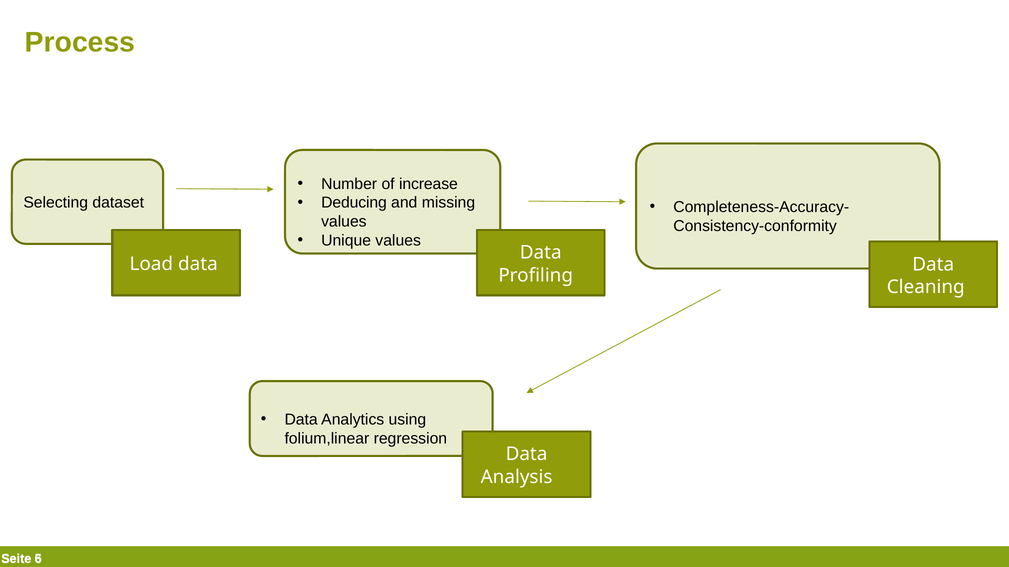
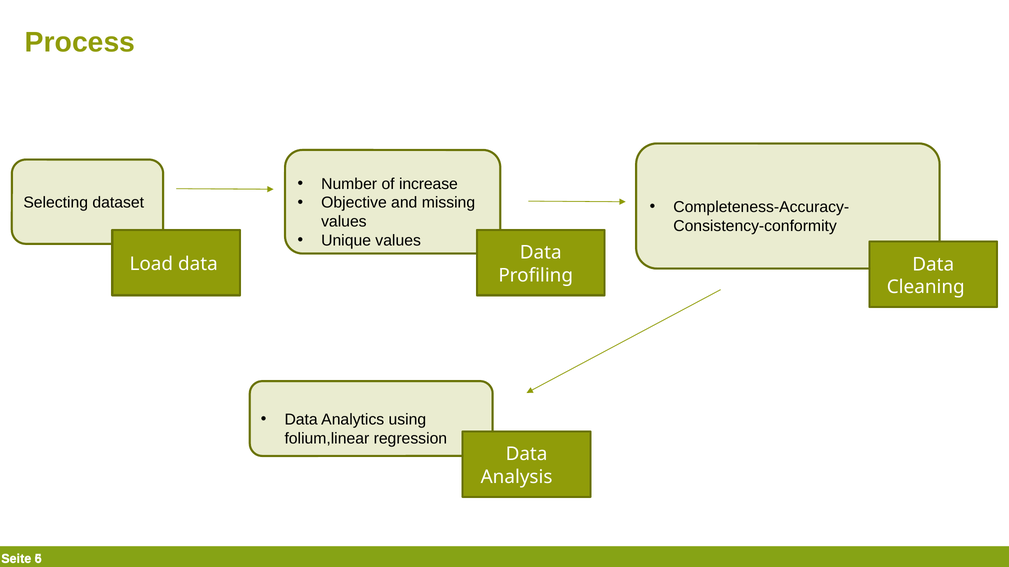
Deducing: Deducing -> Objective (354, 203)
